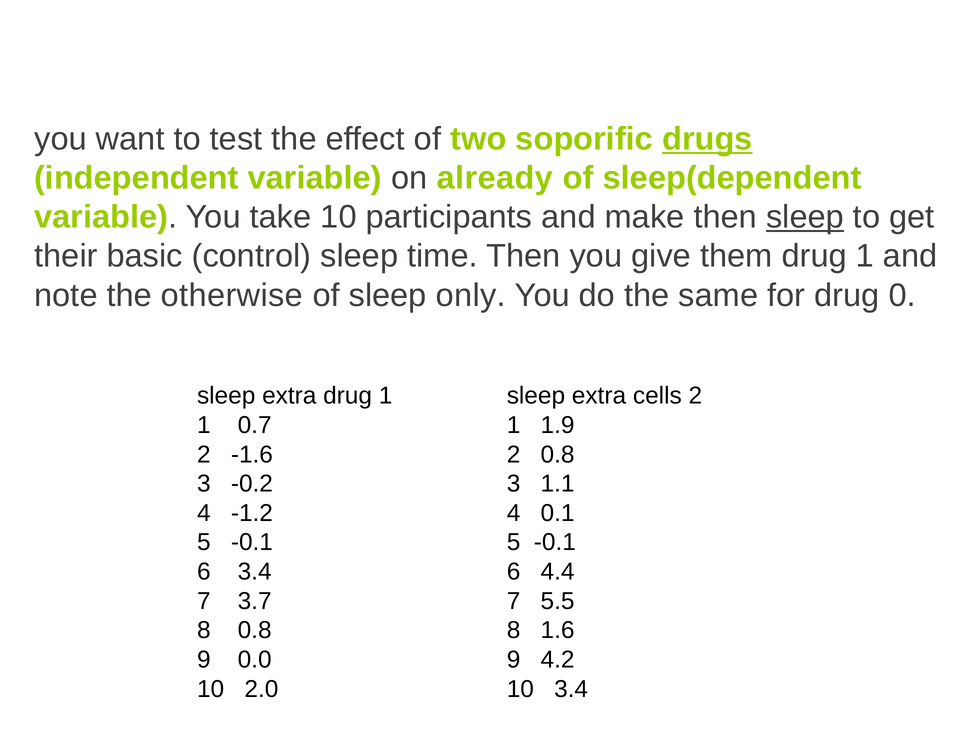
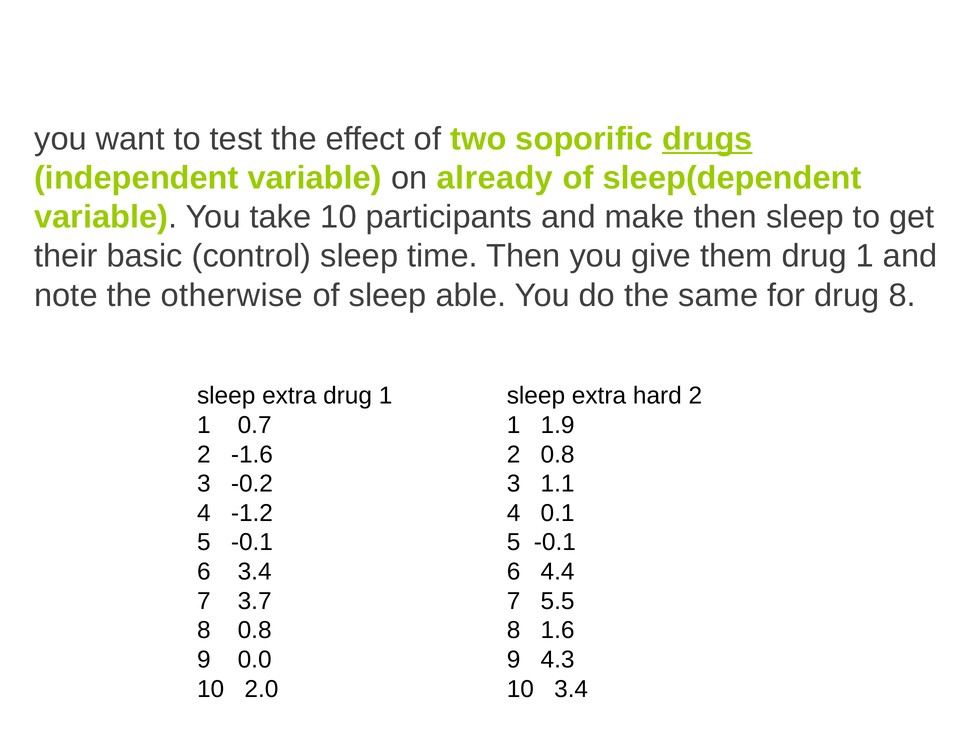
sleep underline: present -> none (805, 217)
only: only -> able (471, 295)
drug 0: 0 -> 8 (902, 295)
cells: cells -> hard (657, 396)
4.2: 4.2 -> 4.3 (558, 660)
